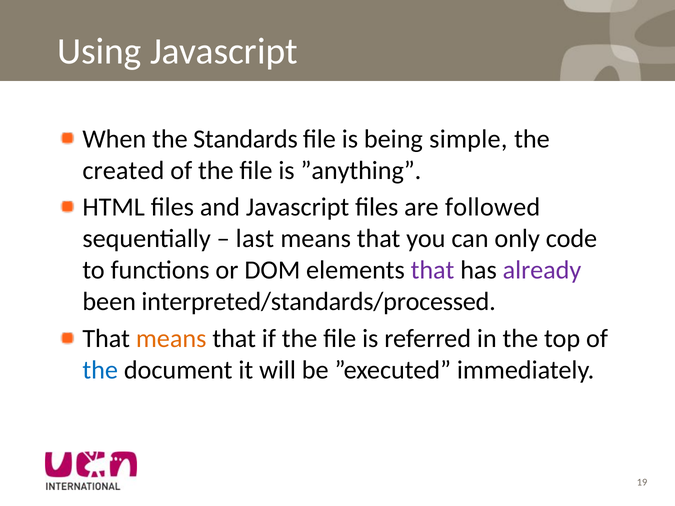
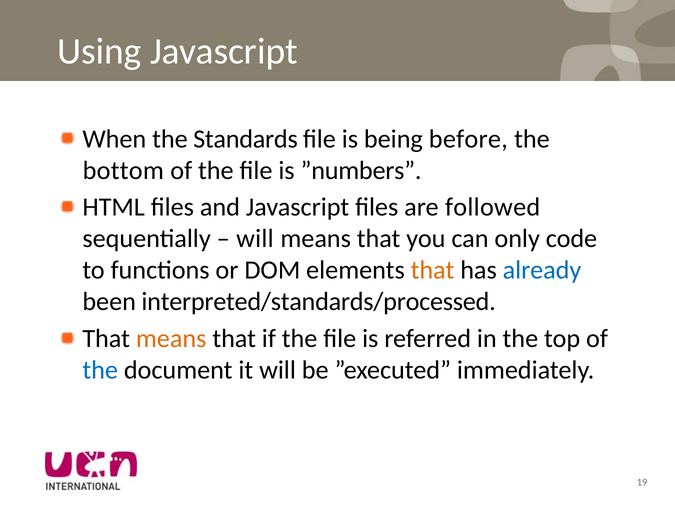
simple: simple -> before (468, 139)
created: created -> bottom (123, 171)
”anything: ”anything -> ”numbers (361, 171)
last: last -> will (255, 239)
that colour: purple -> orange (433, 270)
already colour: purple -> blue (542, 270)
